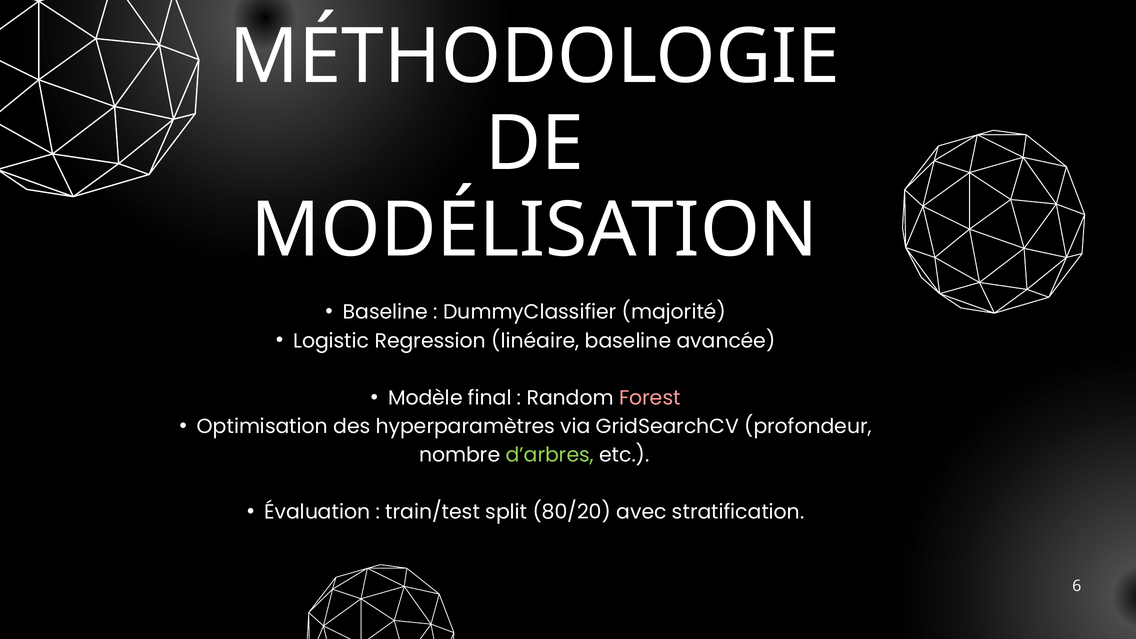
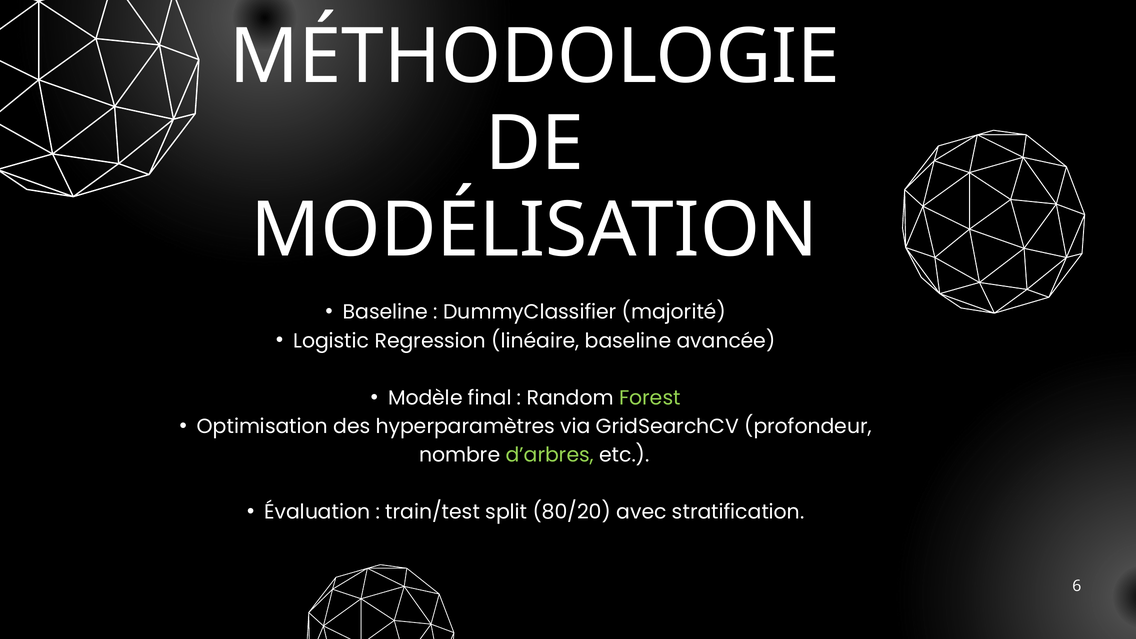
Forest colour: pink -> light green (650, 398)
